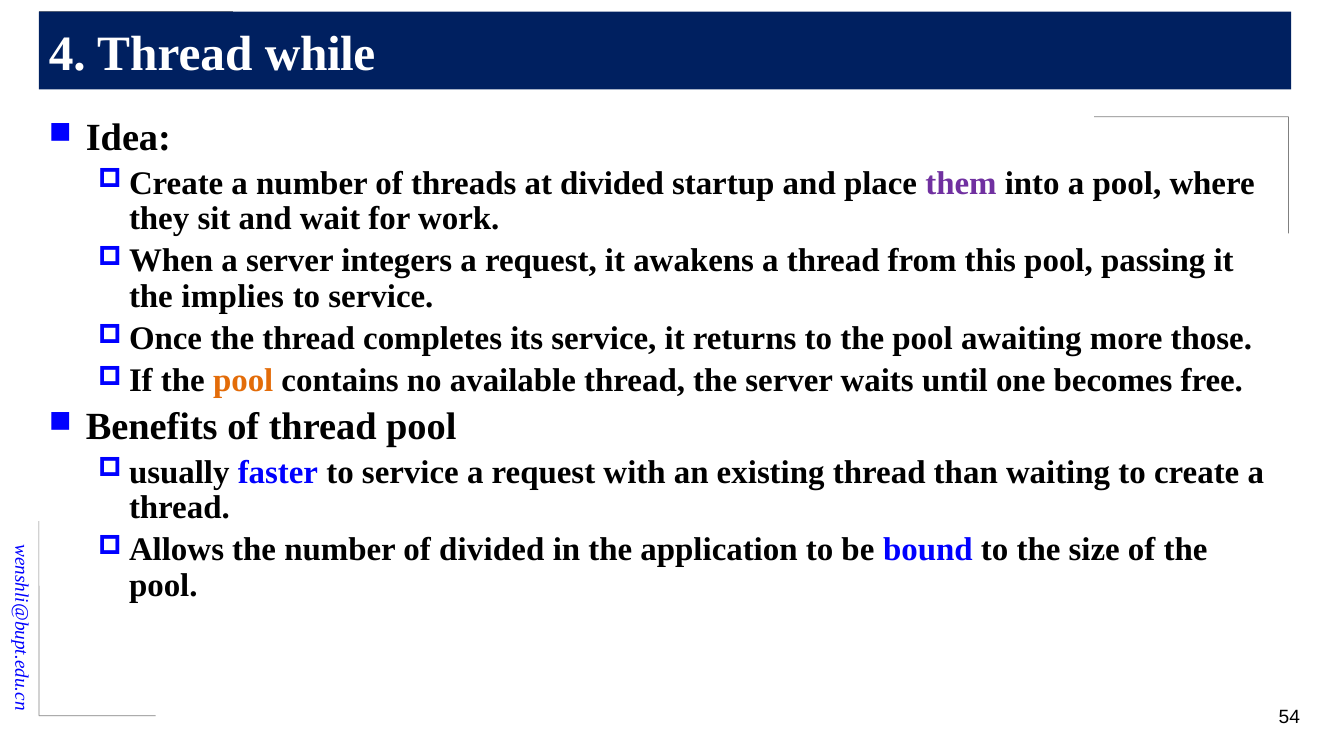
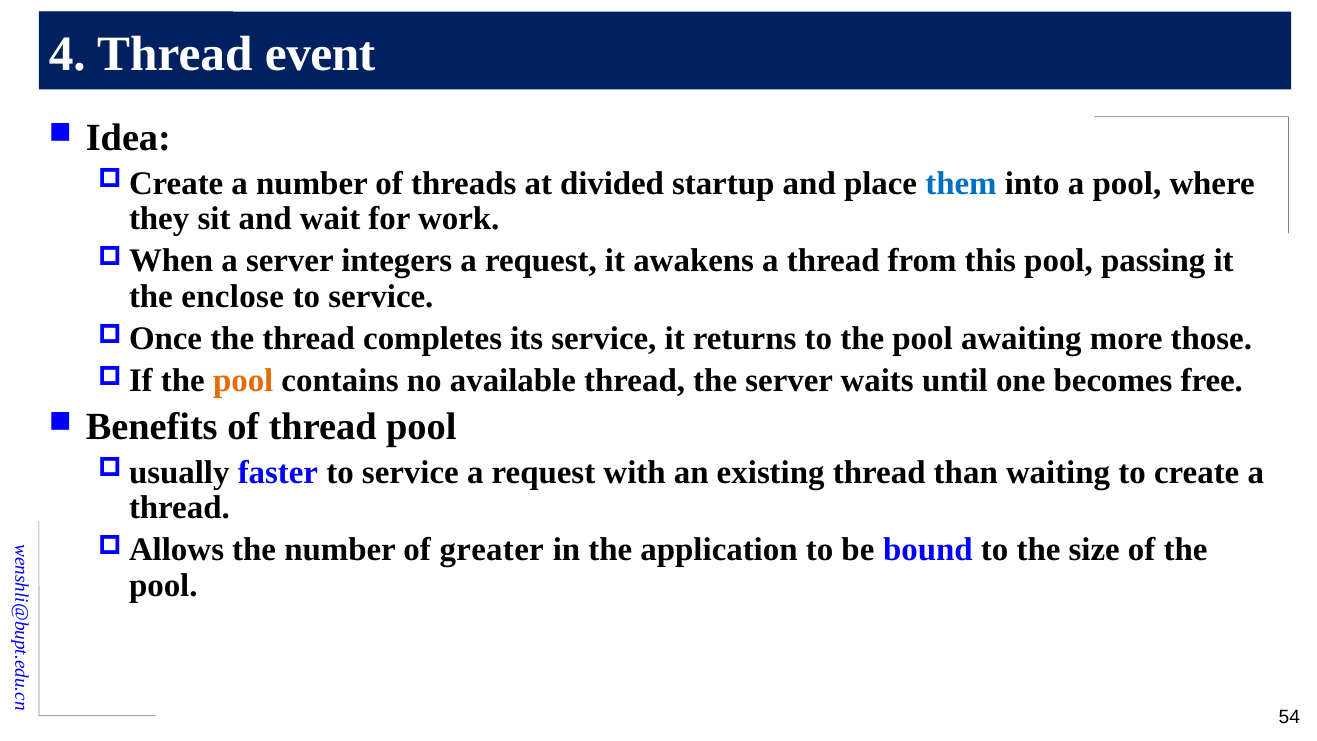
while: while -> event (320, 54)
them colour: purple -> blue (961, 183)
implies: implies -> enclose (233, 297)
of divided: divided -> greater (492, 550)
